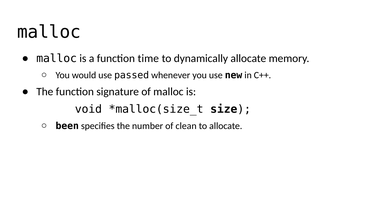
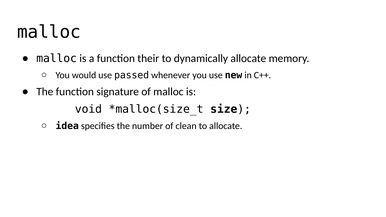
time: time -> their (148, 59)
been: been -> idea (67, 126)
